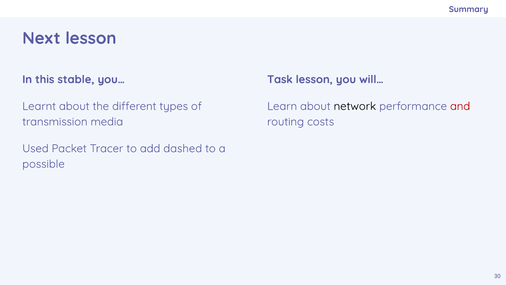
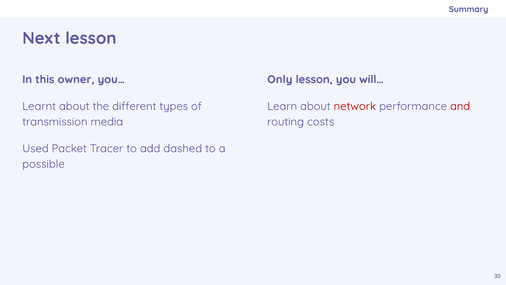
stable: stable -> owner (76, 79)
Task: Task -> Only (280, 79)
network colour: black -> red (355, 106)
